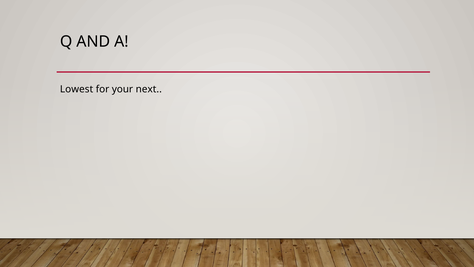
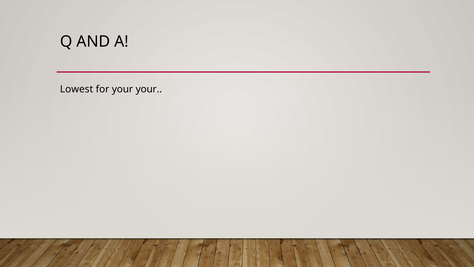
your next: next -> your (149, 89)
